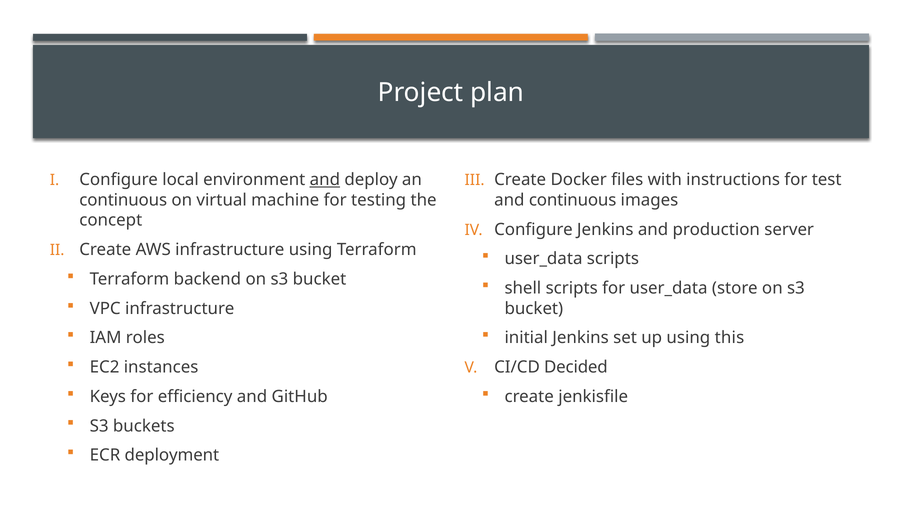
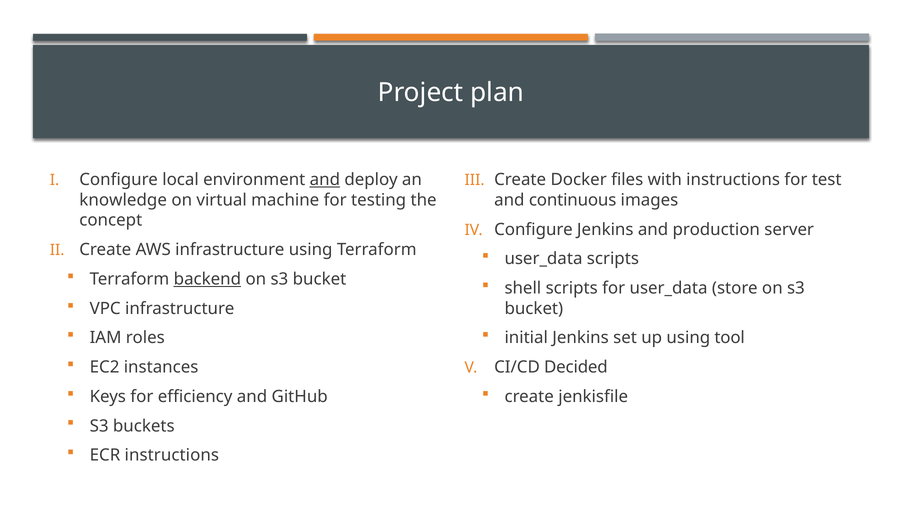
continuous: continuous -> knowledge (123, 200)
backend underline: none -> present (207, 279)
this: this -> tool (730, 337)
ECR deployment: deployment -> instructions (172, 455)
